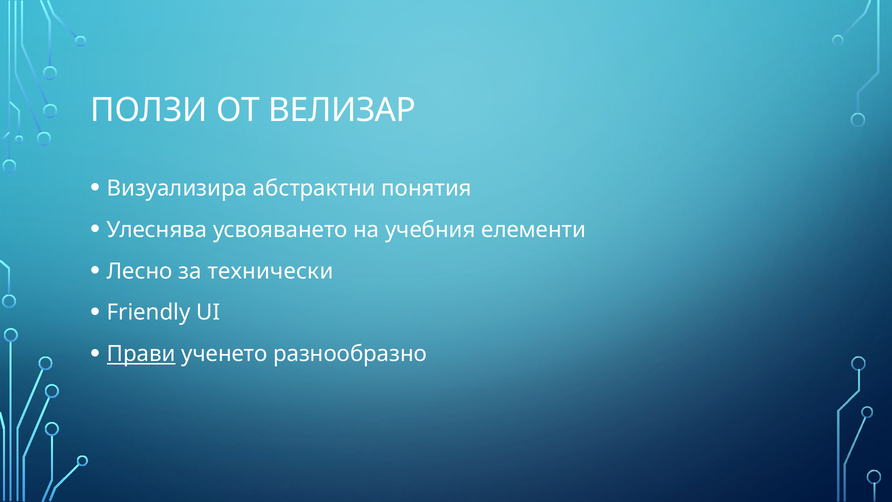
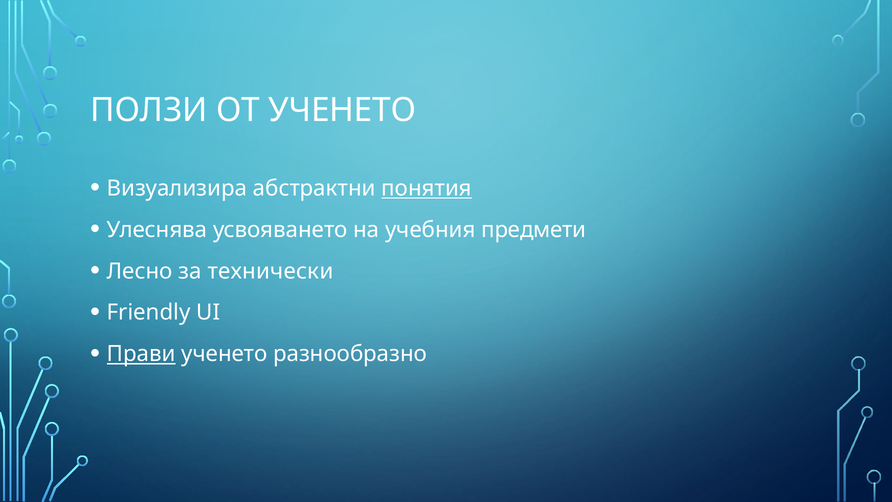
ОТ ВЕЛИЗАР: ВЕЛИЗАР -> УЧЕНЕТО (342, 110)
понятия underline: none -> present (427, 188)
елементи: елементи -> предмети (534, 230)
